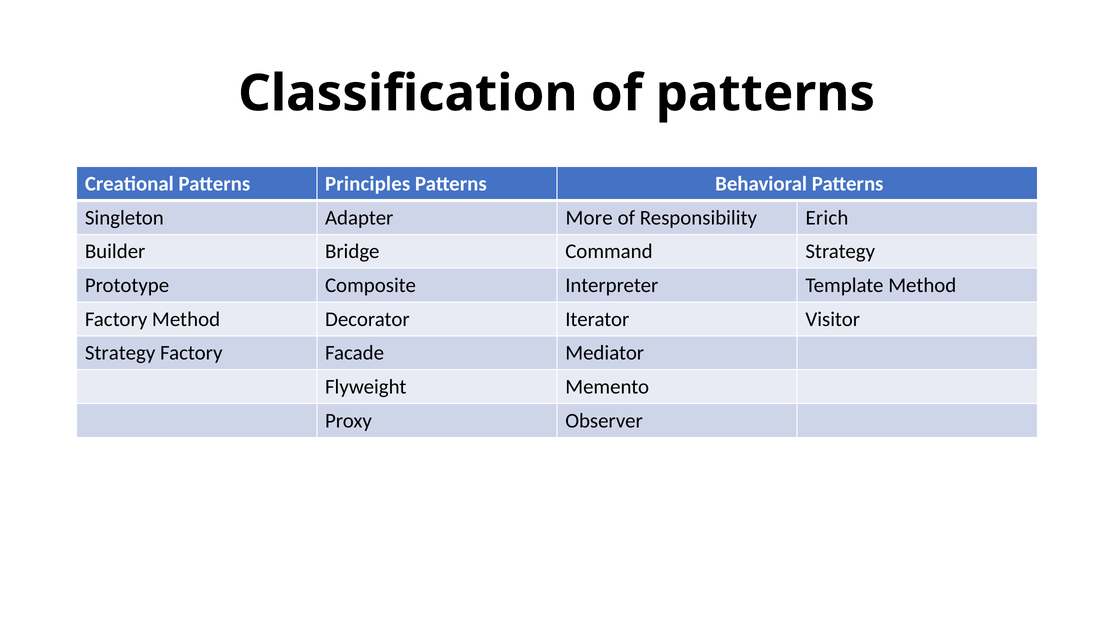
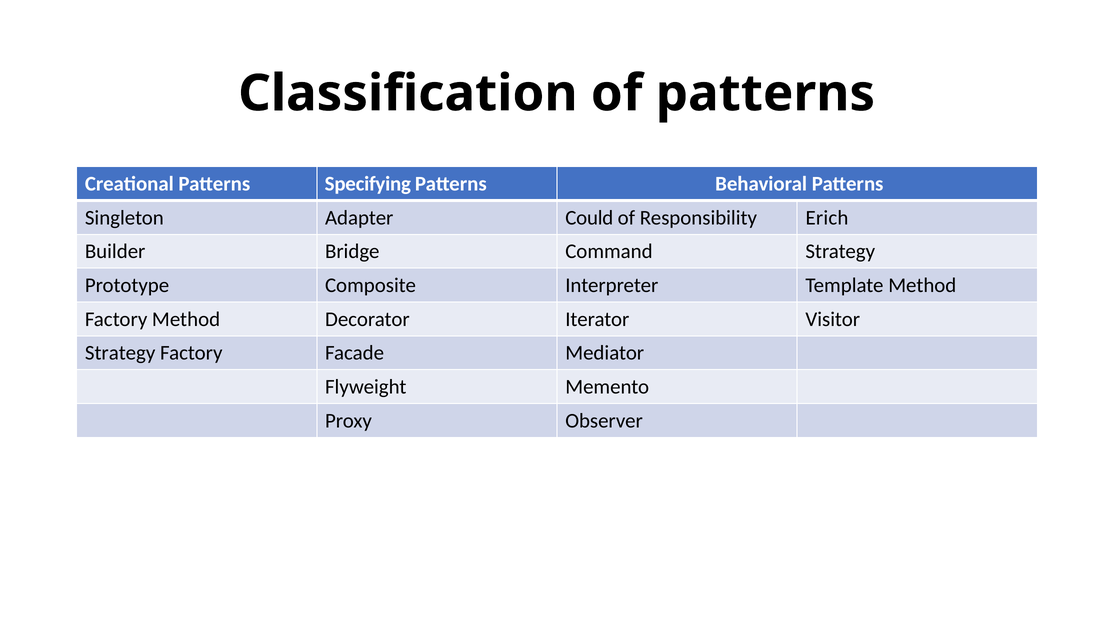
Principles: Principles -> Specifying (368, 184)
More: More -> Could (589, 218)
